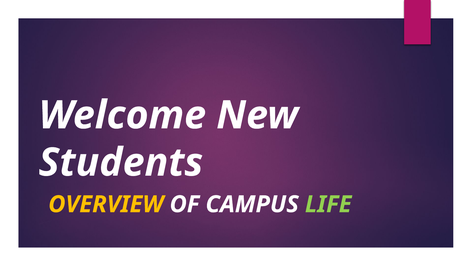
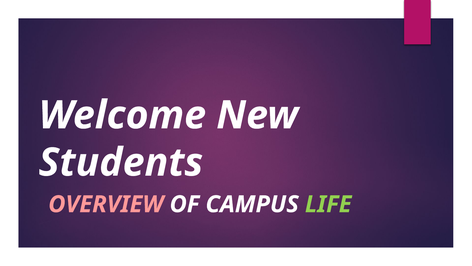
OVERVIEW colour: yellow -> pink (106, 204)
